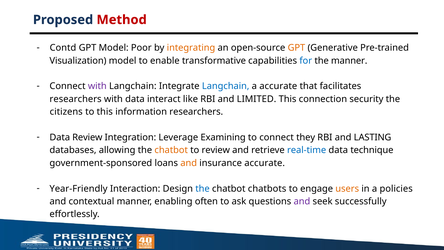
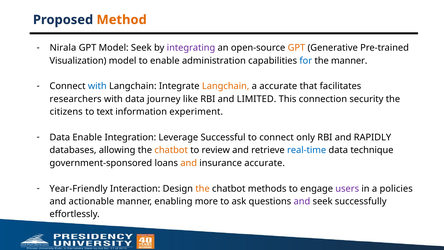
Method colour: red -> orange (122, 20)
Contd: Contd -> Nirala (63, 48)
Model Poor: Poor -> Seek (141, 48)
integrating colour: orange -> purple (191, 48)
transformative: transformative -> administration (214, 61)
with colour: purple -> blue (97, 86)
Langchain colour: blue -> orange (226, 86)
interact: interact -> journey (164, 99)
to this: this -> text (105, 112)
information researchers: researchers -> experiment (196, 112)
Data Review: Review -> Enable (87, 137)
Examining: Examining -> Successful (223, 137)
they: they -> only (306, 137)
LASTING: LASTING -> RAPIDLY (373, 137)
the colour: blue -> orange (203, 188)
chatbots: chatbots -> methods (267, 188)
users colour: orange -> purple (347, 188)
contextual: contextual -> actionable (91, 201)
often: often -> more (206, 201)
